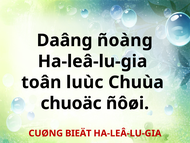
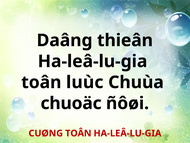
ñoàng: ñoàng -> thieân (125, 40)
CUØNG BIEÄT: BIEÄT -> TOÂN (78, 133)
